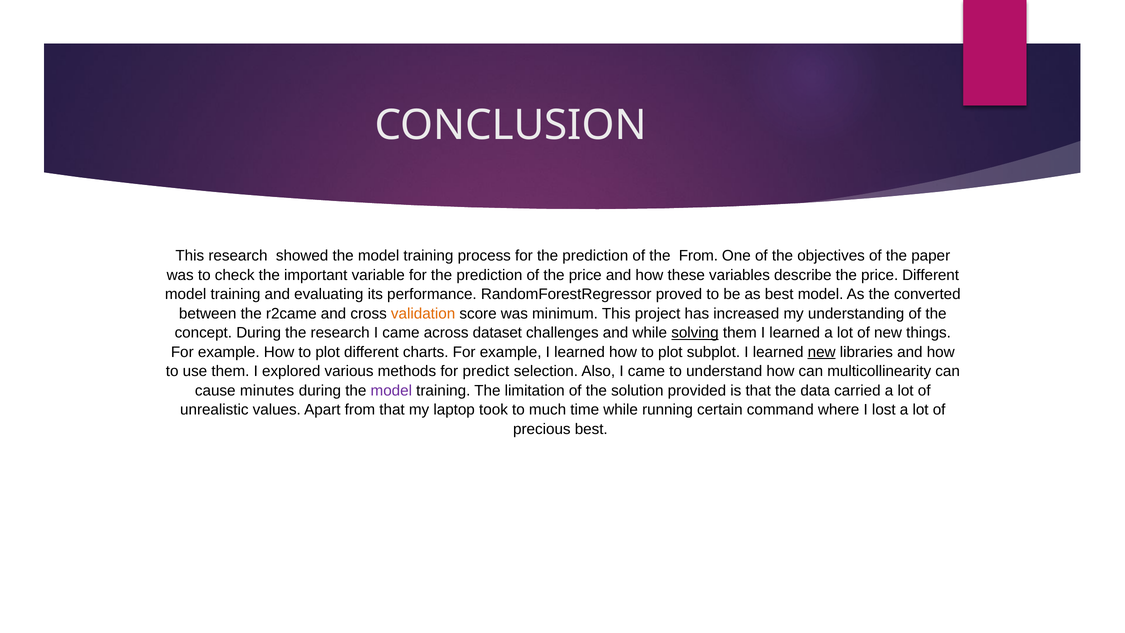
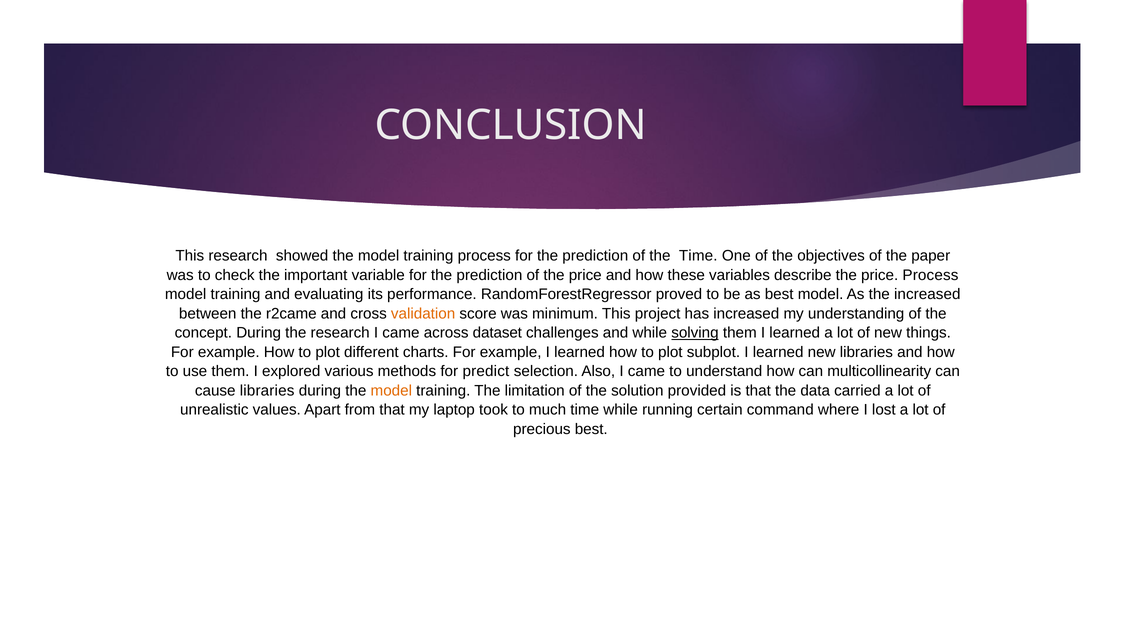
the From: From -> Time (698, 256)
price Different: Different -> Process (930, 275)
the converted: converted -> increased (927, 294)
new underline: present -> none (822, 352)
cause minutes: minutes -> libraries (267, 391)
model colour: purple -> orange (391, 391)
